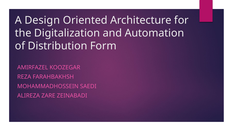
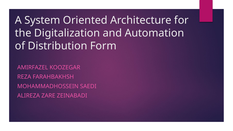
Design: Design -> System (42, 20)
